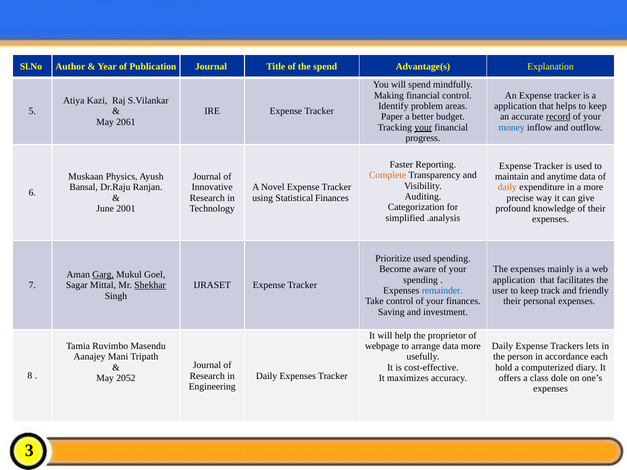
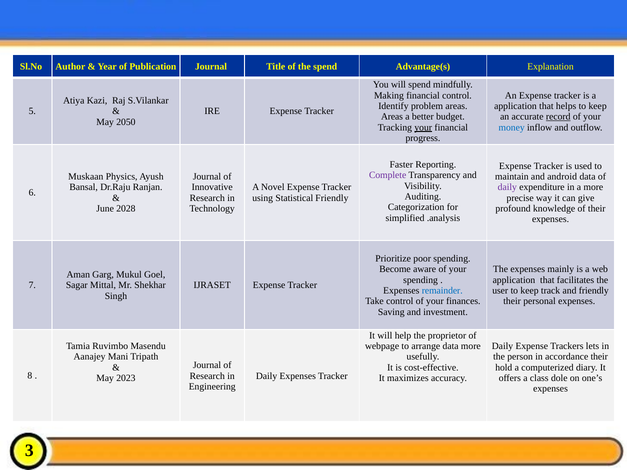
Paper: Paper -> Areas (392, 117)
2061: 2061 -> 2050 (126, 122)
Complete colour: orange -> purple (388, 175)
anytime: anytime -> android (562, 177)
daily colour: orange -> purple (507, 187)
Statistical Finances: Finances -> Friendly (332, 198)
2001: 2001 -> 2028 (126, 209)
Prioritize used: used -> poor (422, 259)
Garg underline: present -> none (103, 275)
Shekhar underline: present -> none (150, 285)
accordance each: each -> their (599, 357)
2052: 2052 -> 2023 (126, 378)
